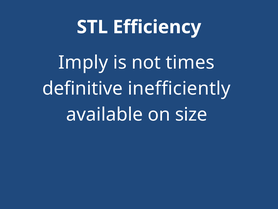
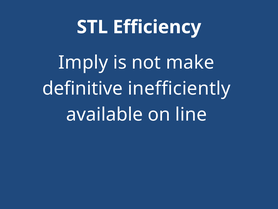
times: times -> make (190, 62)
size: size -> line (191, 114)
